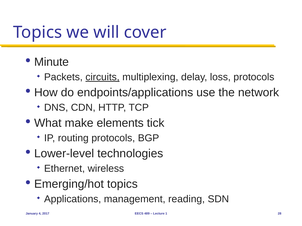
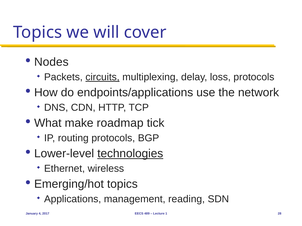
Minute: Minute -> Nodes (51, 62)
elements: elements -> roadmap (120, 123)
technologies underline: none -> present (130, 154)
